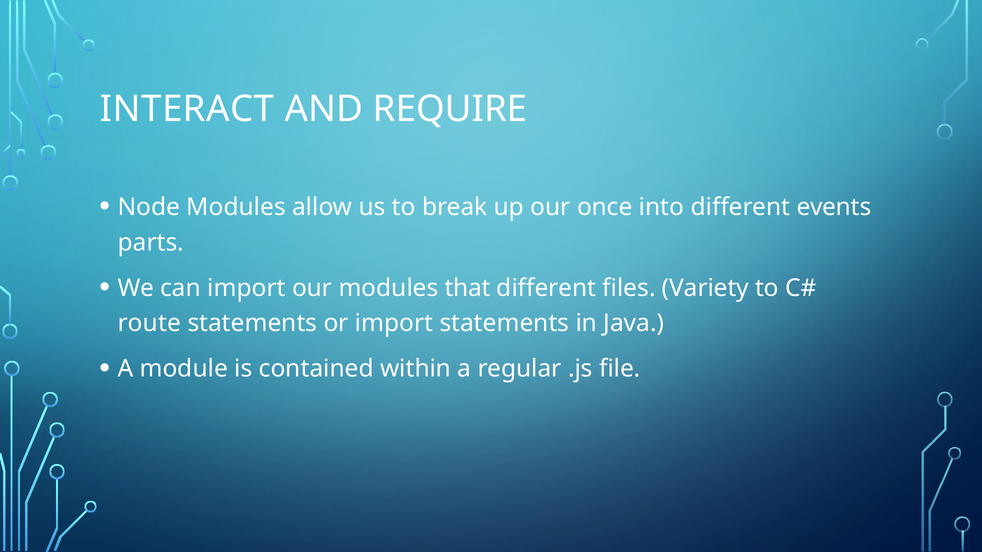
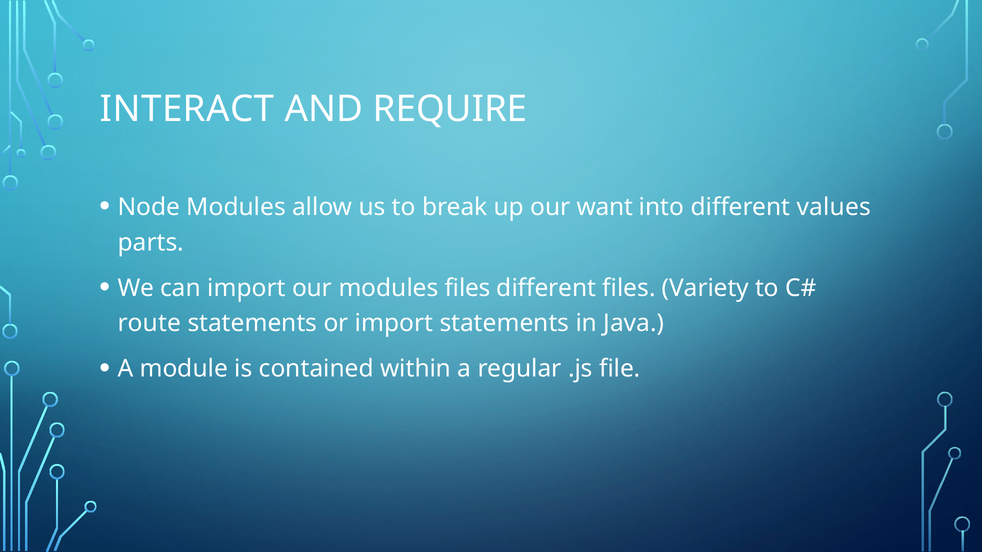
once: once -> want (605, 207)
events: events -> values (834, 207)
modules that: that -> files (468, 288)
